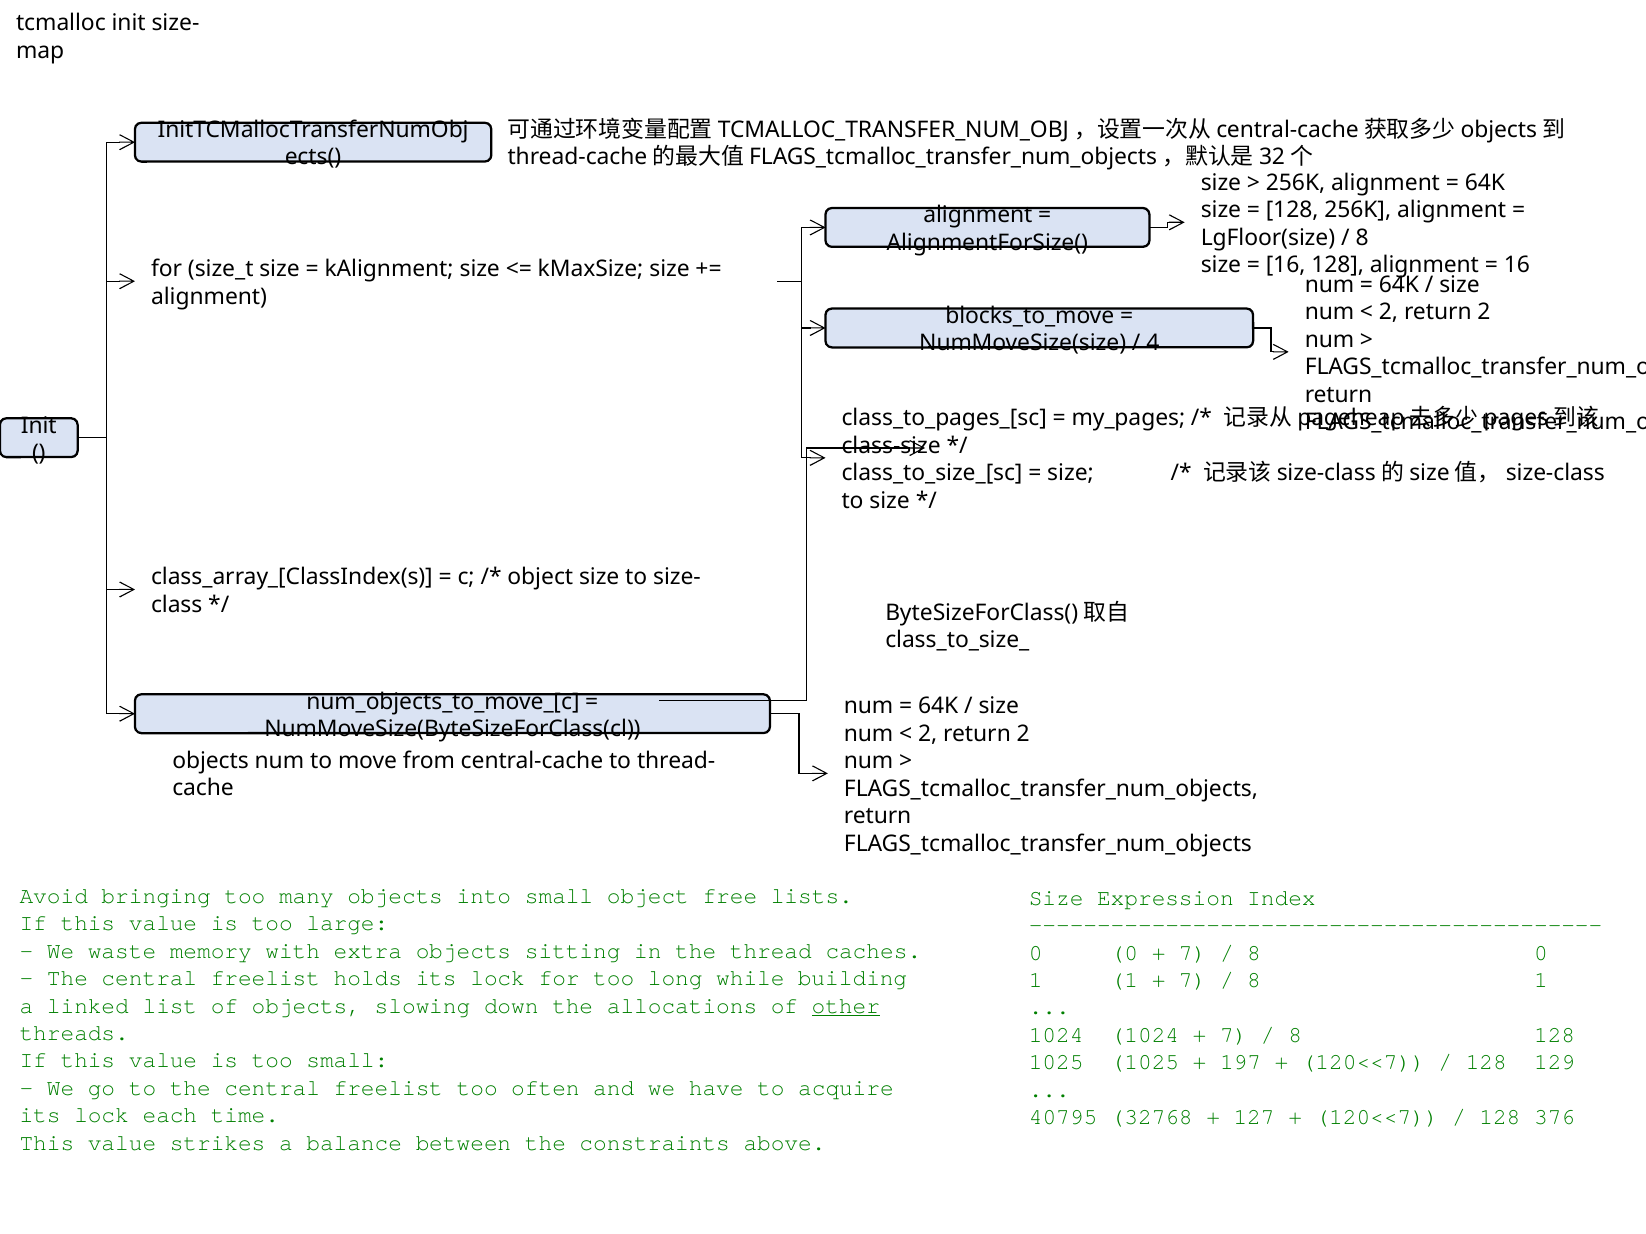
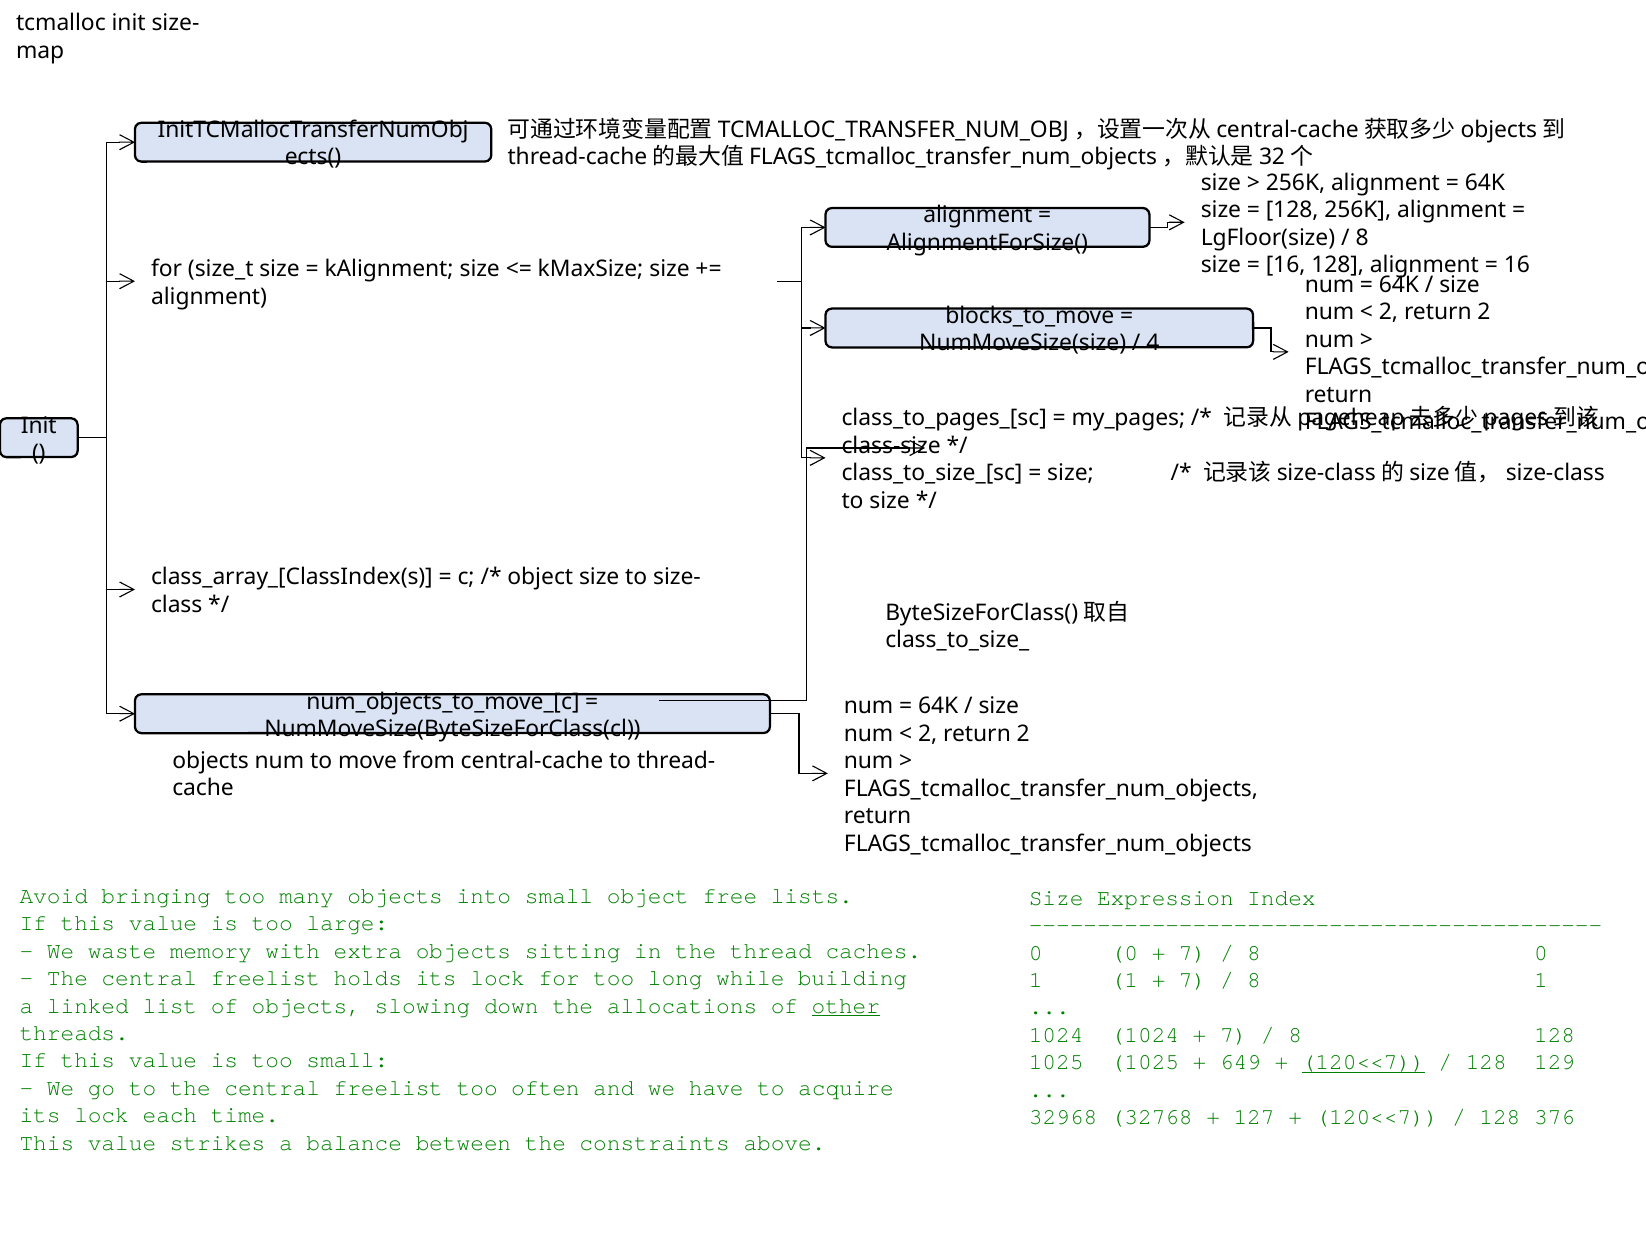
197: 197 -> 649 (1241, 1063)
120<<7 underline: none -> present (1363, 1063)
40795: 40795 -> 32968 (1063, 1118)
